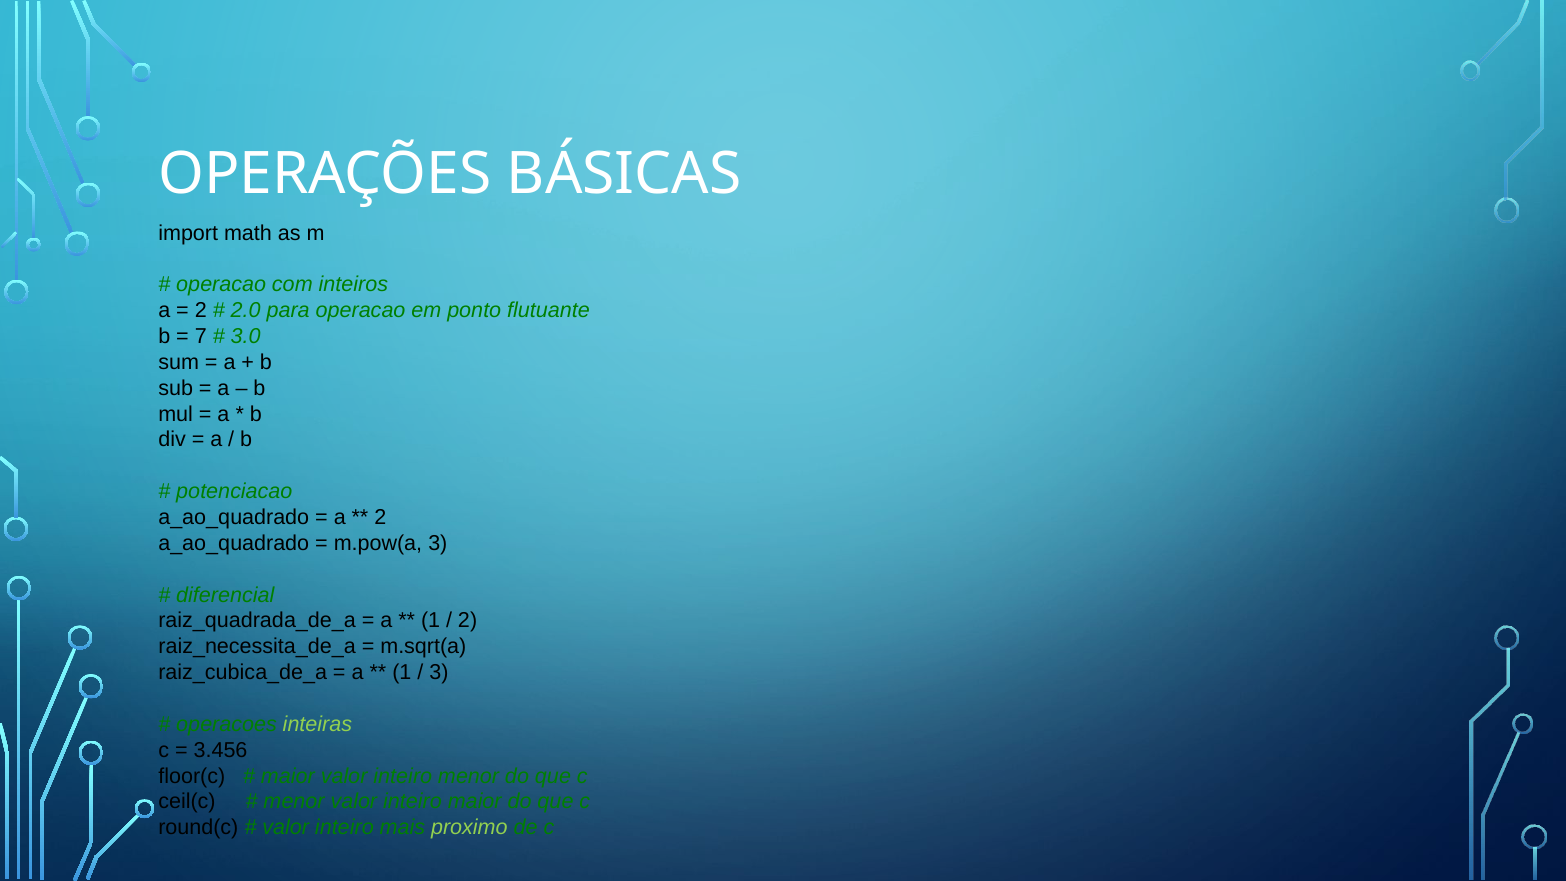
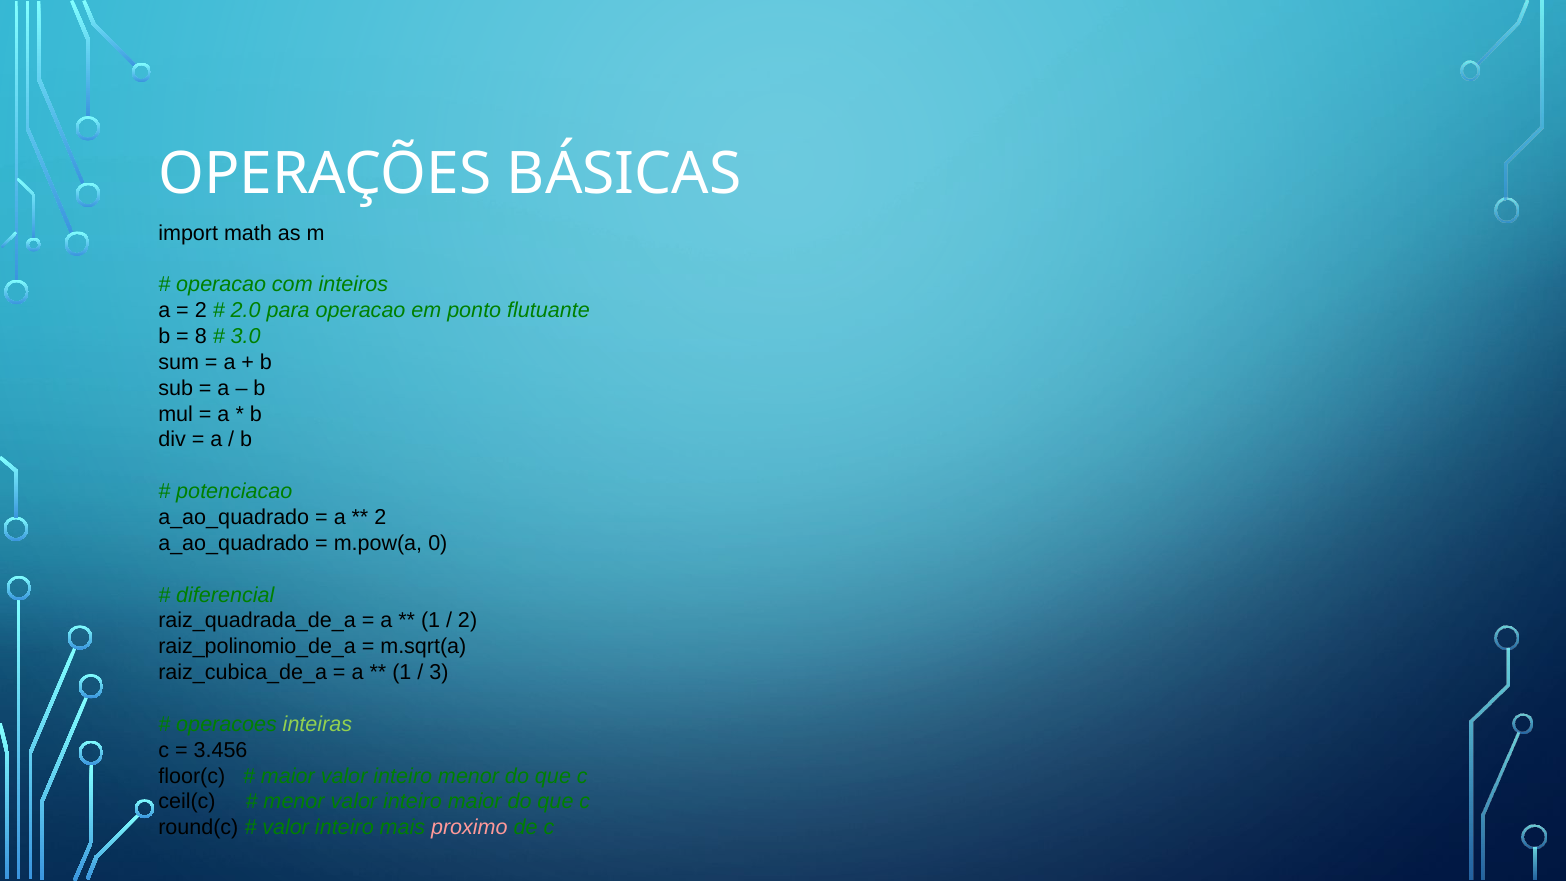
7: 7 -> 8 (201, 336)
m.pow(a 3: 3 -> 0 (438, 543)
raiz_necessita_de_a: raiz_necessita_de_a -> raiz_polinomio_de_a (257, 647)
proximo colour: light green -> pink (469, 827)
